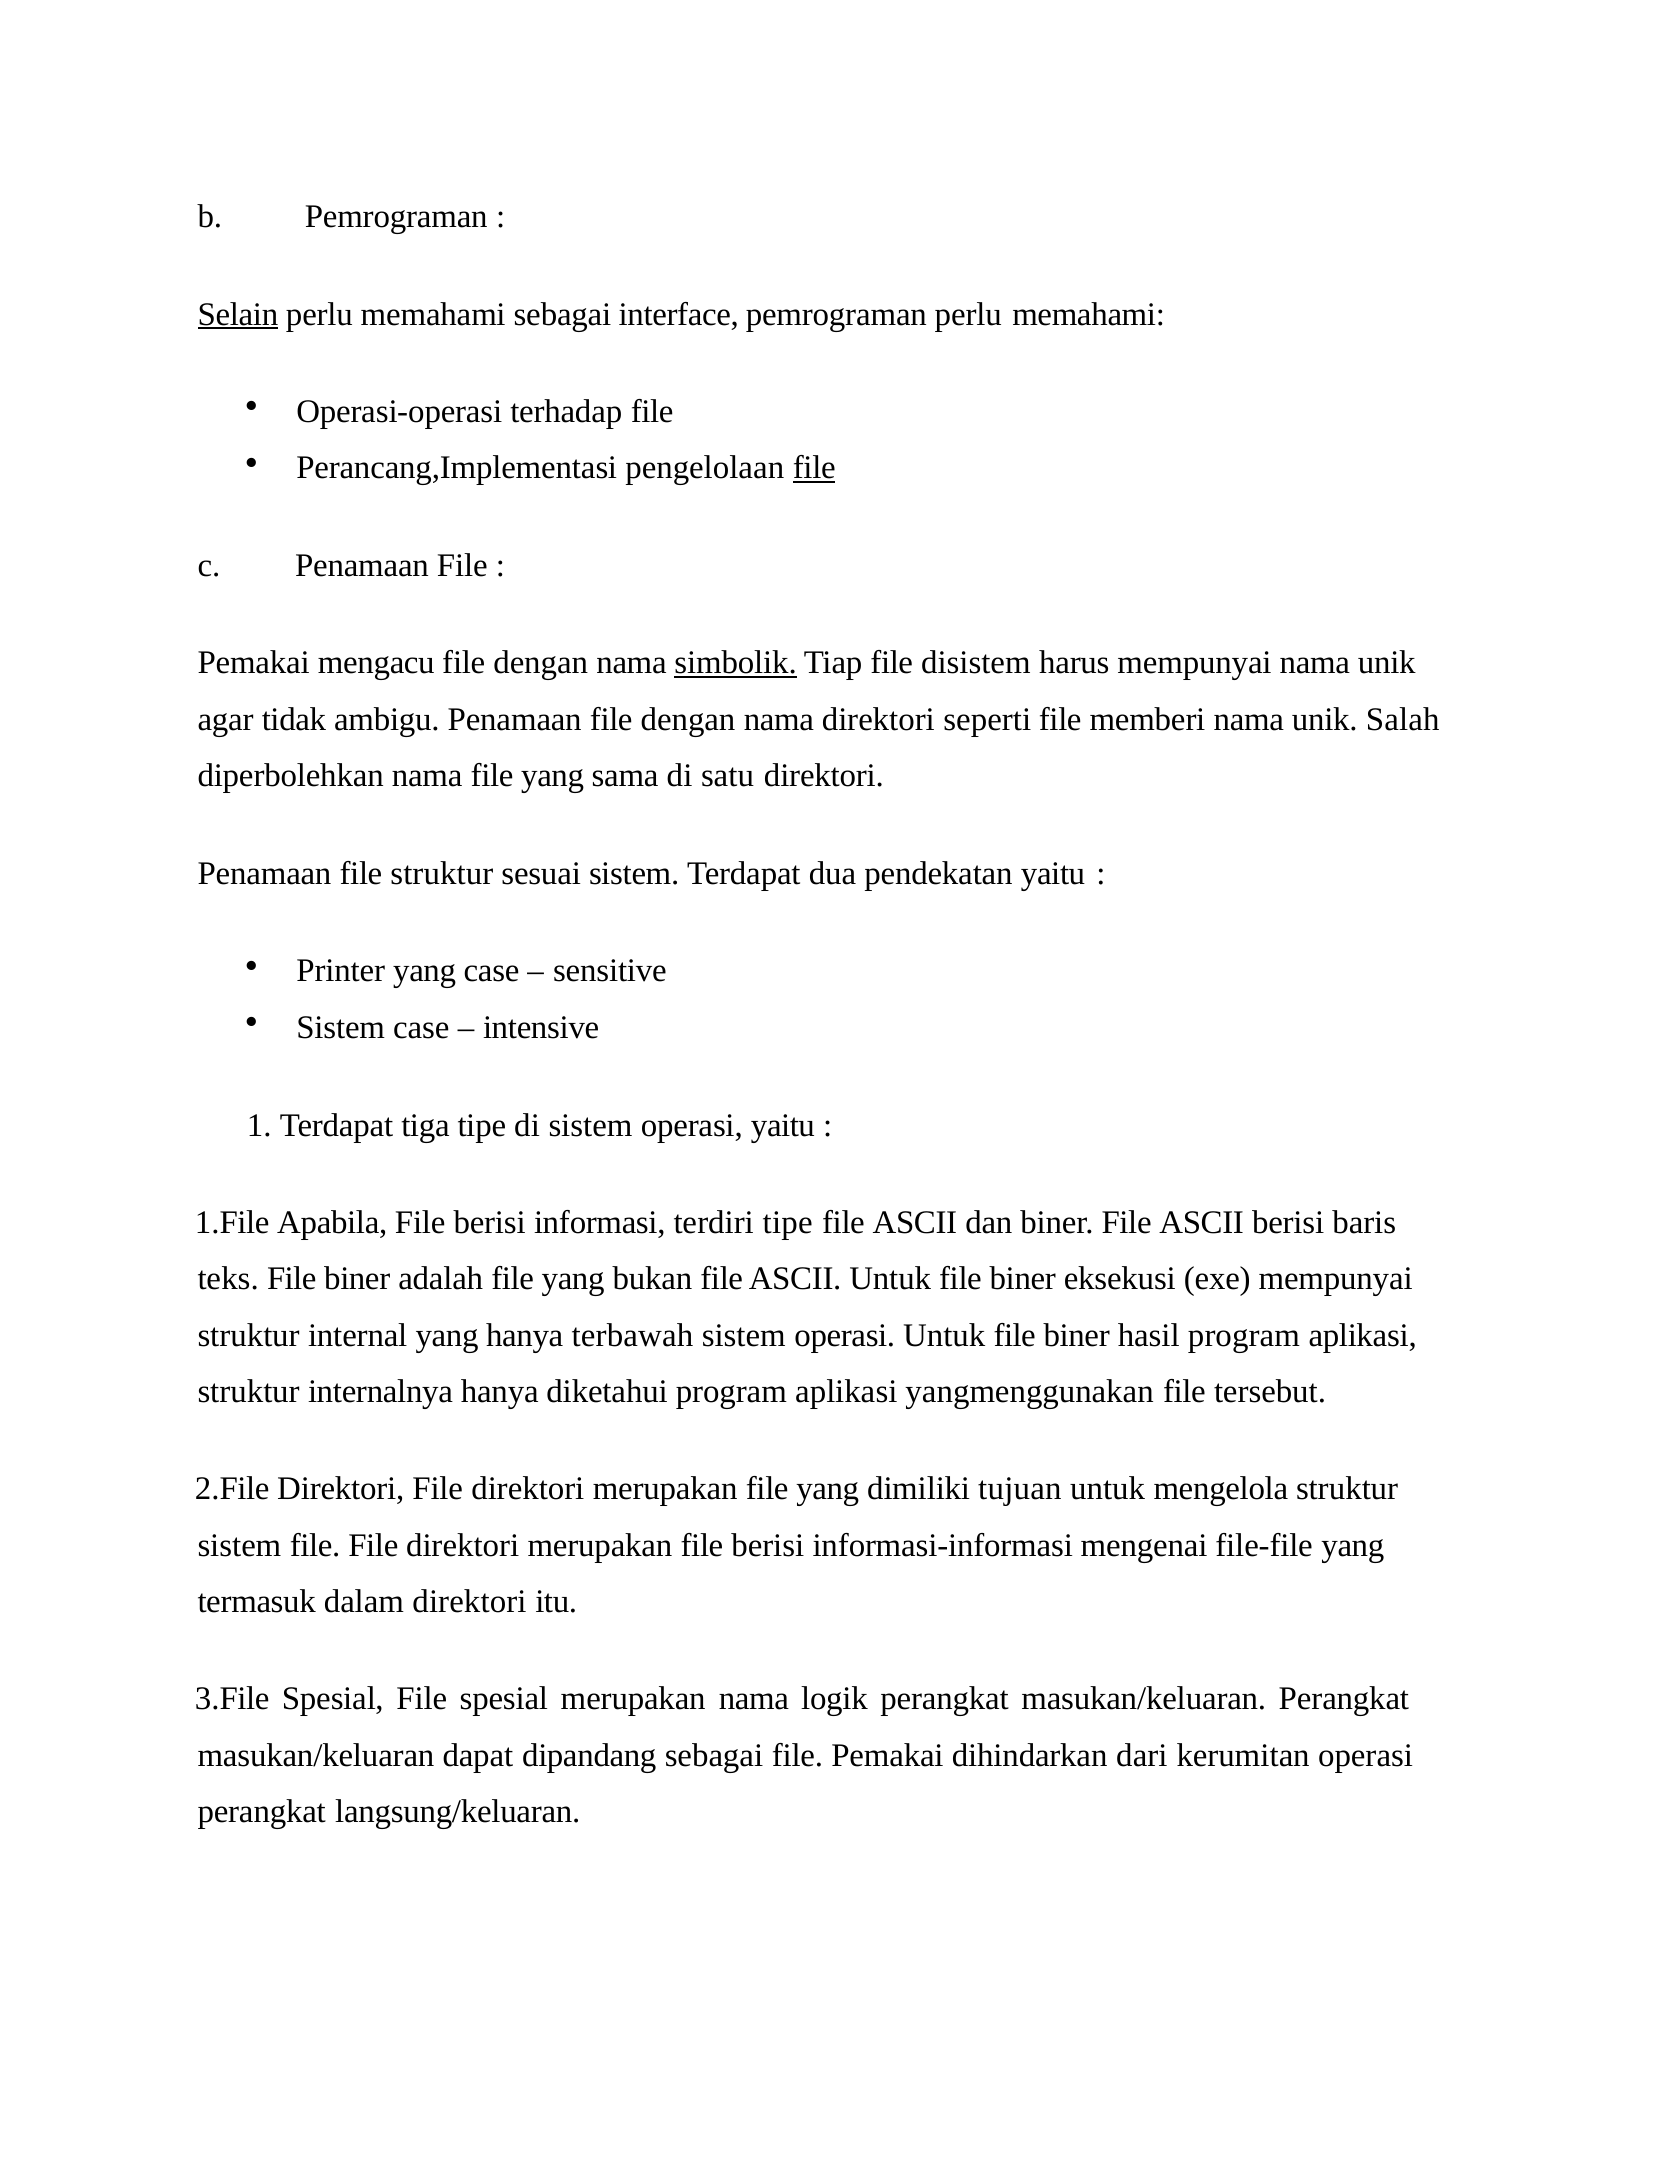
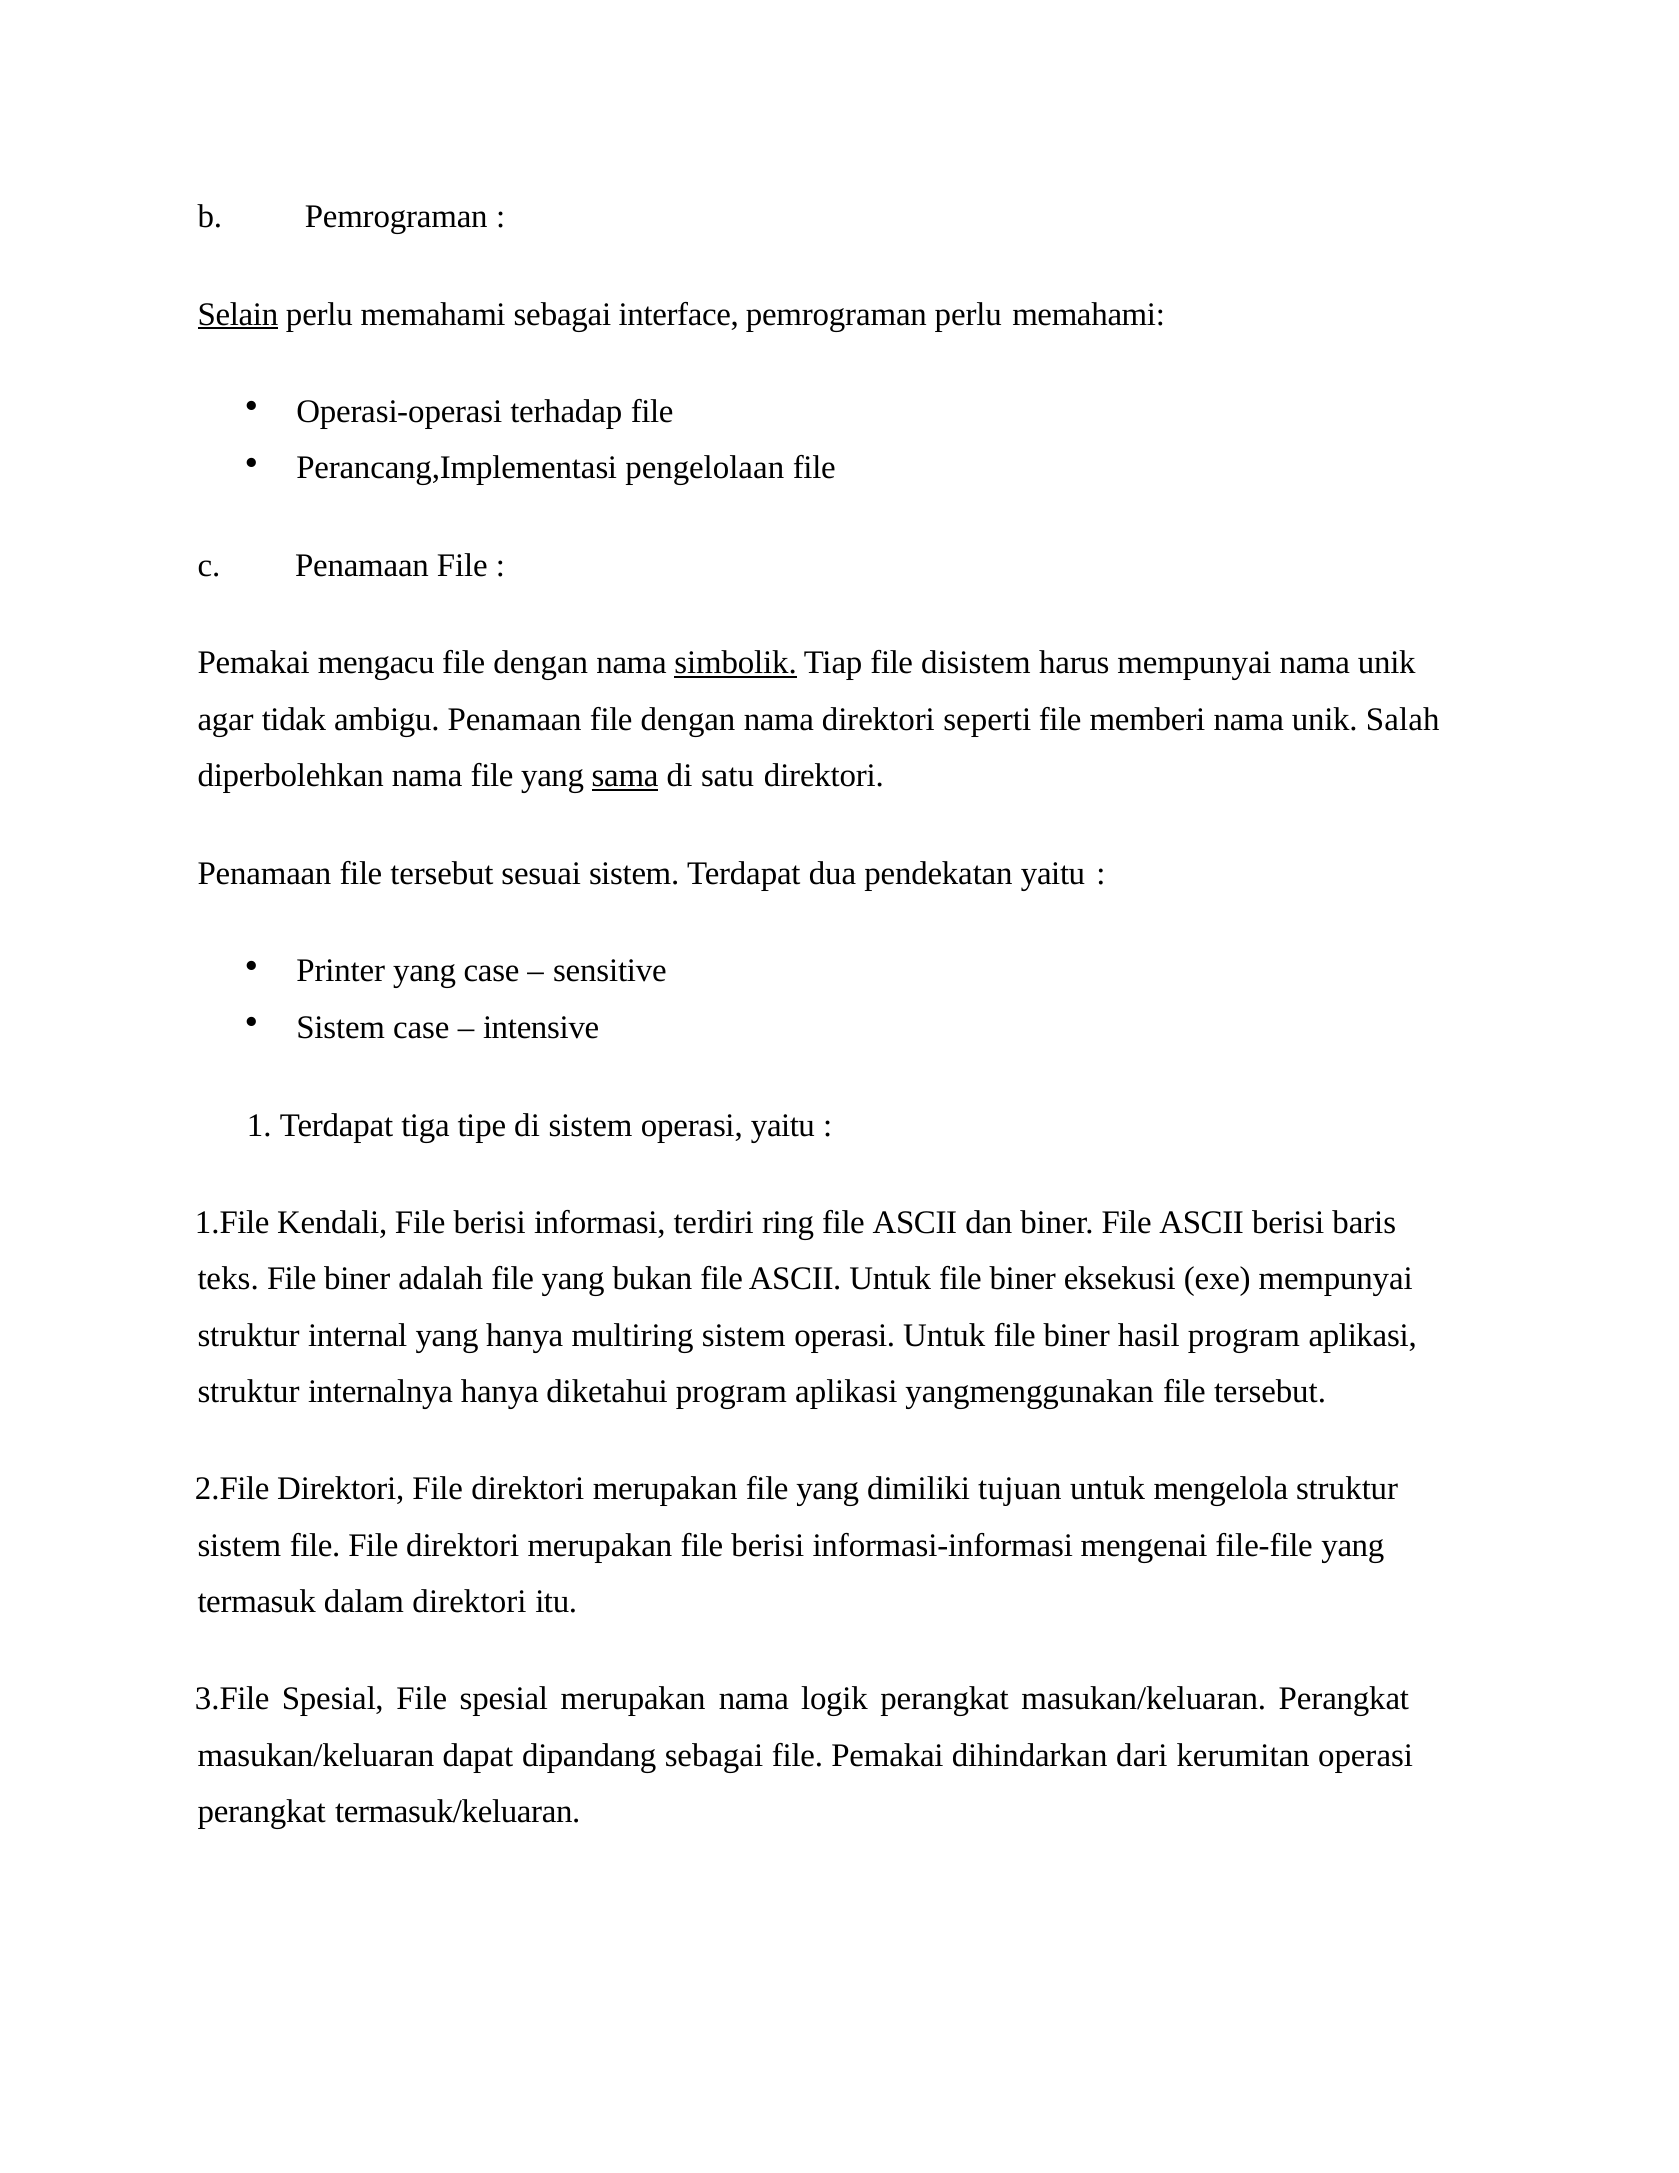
file underline: present -> none (814, 468)
sama underline: none -> present (625, 776)
Penamaan file struktur: struktur -> tersebut (442, 874)
Apabila: Apabila -> Kendali (332, 1222)
terdiri tipe: tipe -> ring (788, 1222)
terbawah: terbawah -> multiring (633, 1335)
langsung/keluaran: langsung/keluaran -> termasuk/keluaran (458, 1811)
